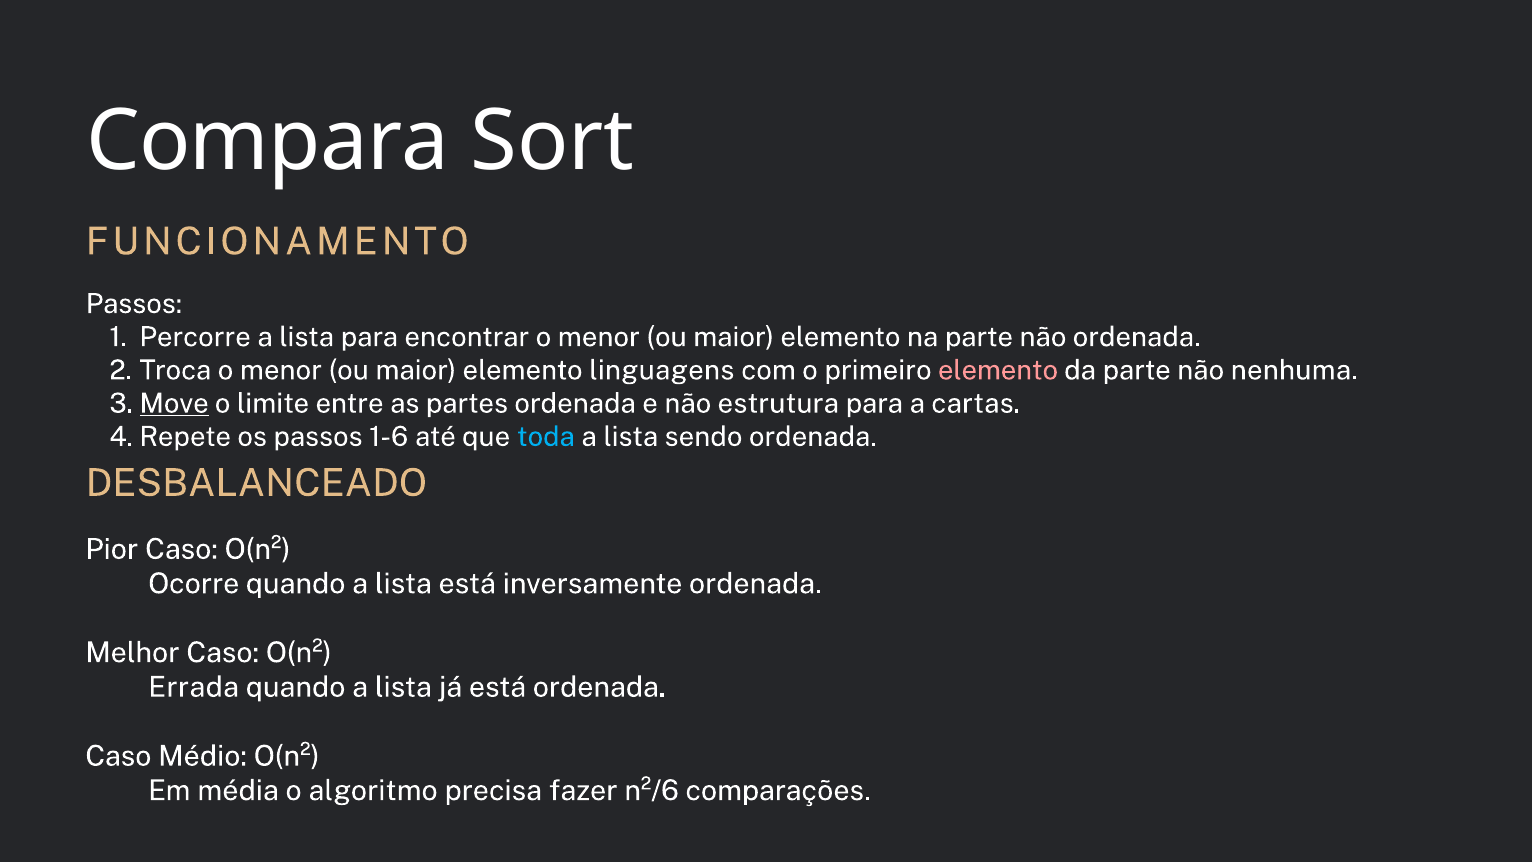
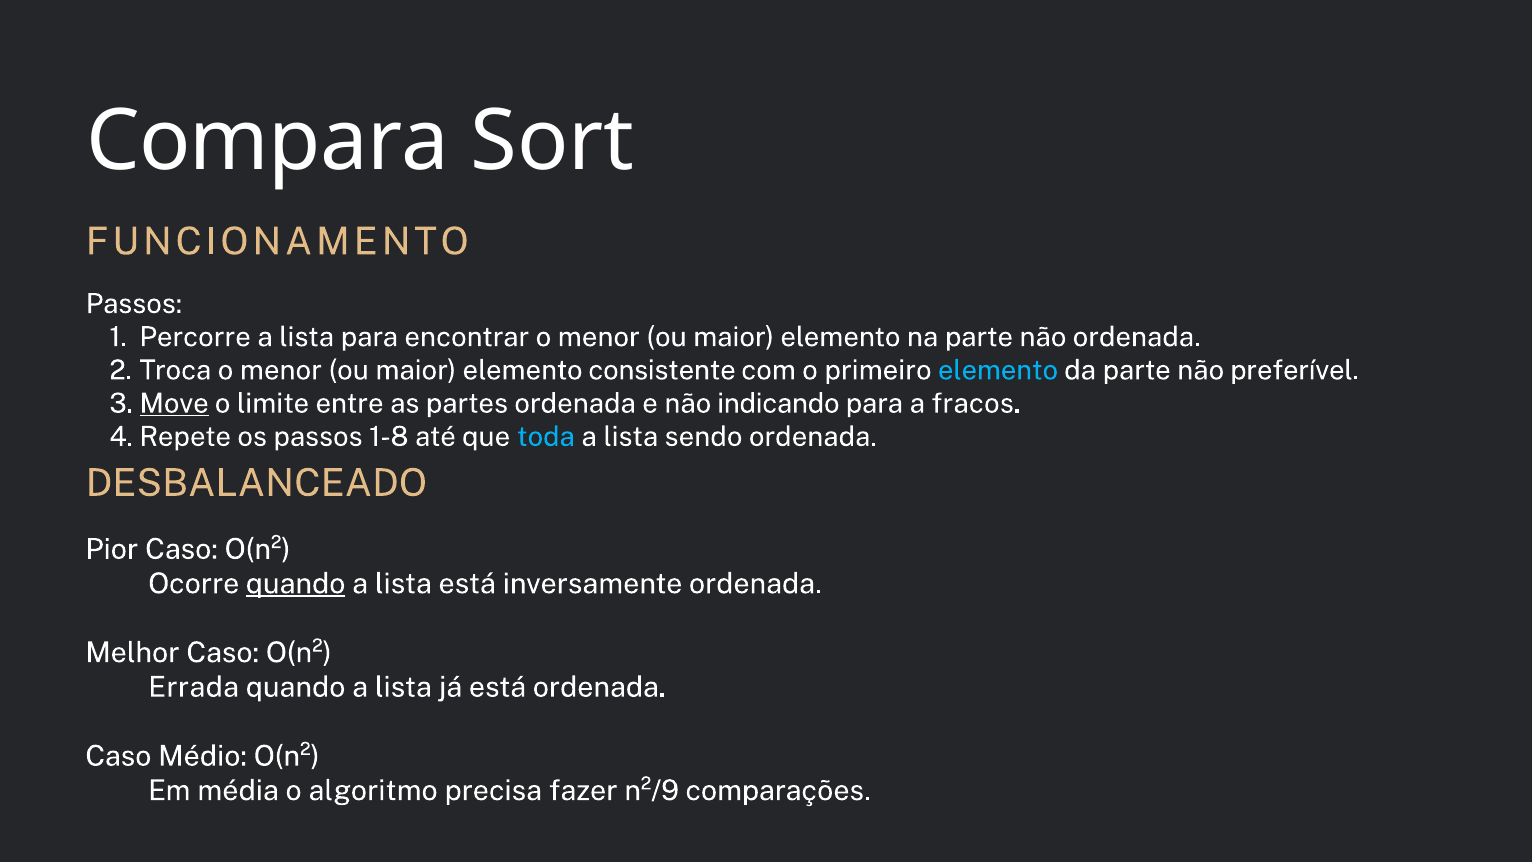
linguagens: linguagens -> consistente (662, 370)
elemento colour: pink -> light blue (998, 370)
nenhuma: nenhuma -> preferível (1294, 370)
estrutura: estrutura -> indicando (778, 403)
cartas: cartas -> fracos (976, 403)
1-6: 1-6 -> 1-8 (389, 437)
quando underline: none -> present (296, 584)
n²/6: n²/6 -> n²/9 (652, 790)
